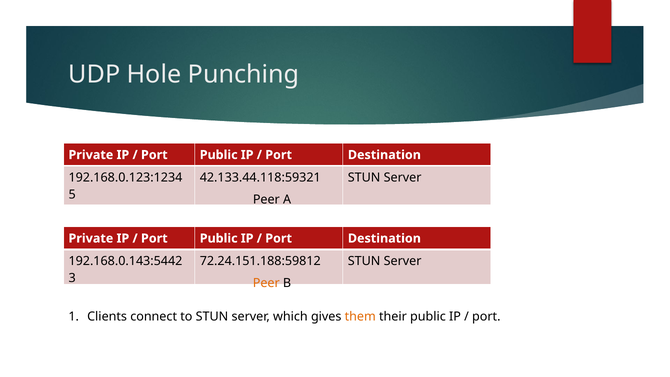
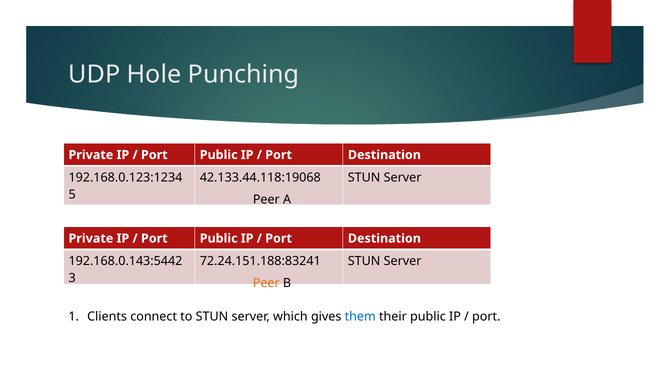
42.133.44.118:59321: 42.133.44.118:59321 -> 42.133.44.118:19068 (260, 178)
72.24.151.188:59812: 72.24.151.188:59812 -> 72.24.151.188:83241 (260, 261)
them colour: orange -> blue (360, 317)
